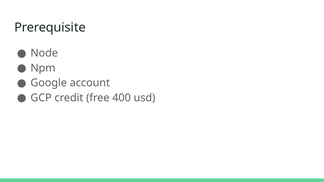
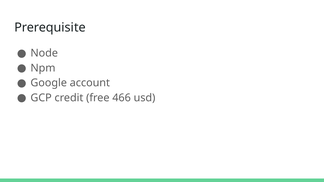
400: 400 -> 466 (122, 98)
